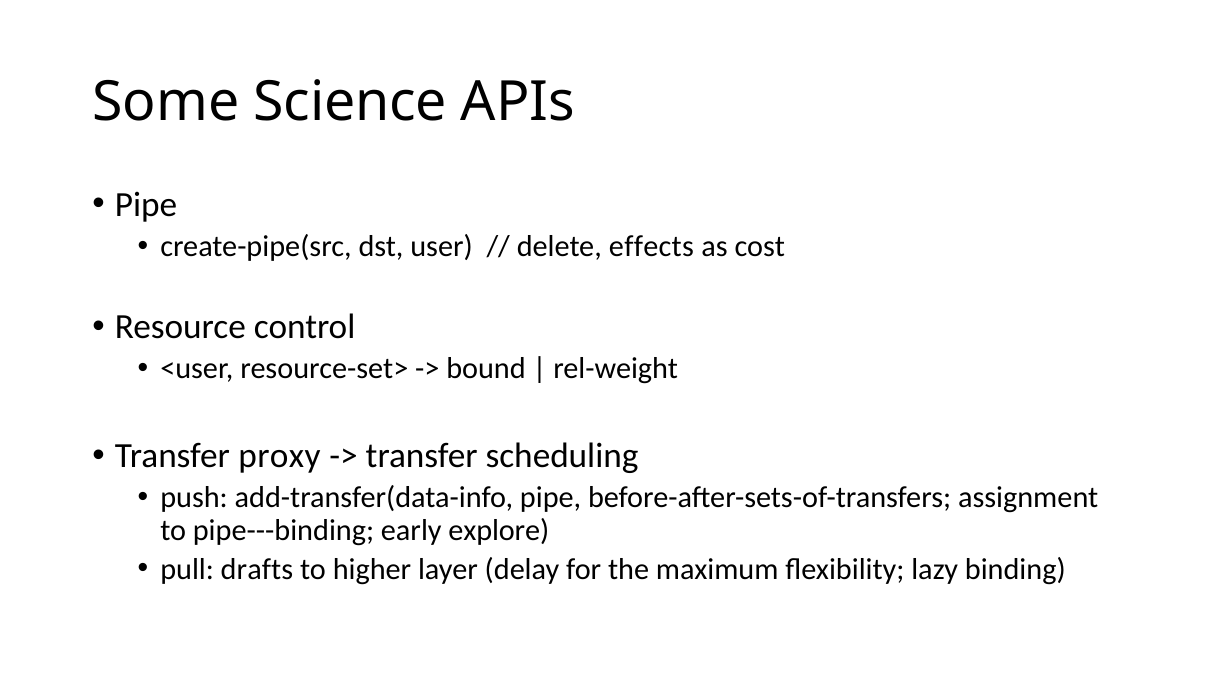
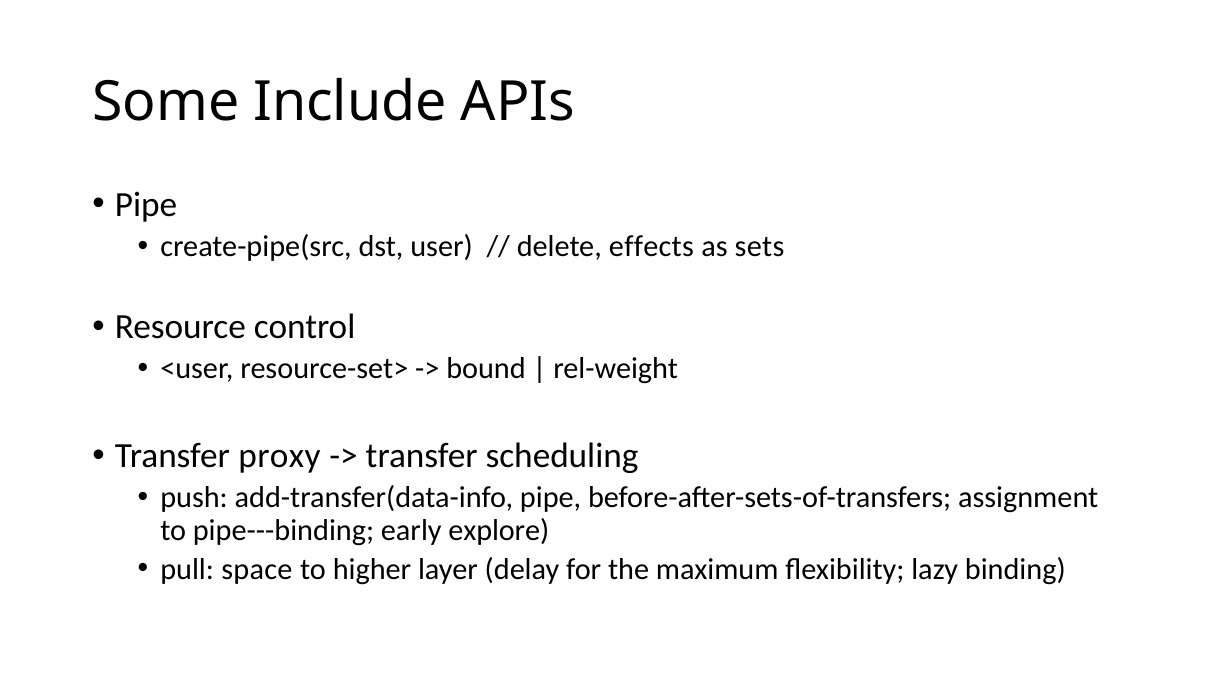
Science: Science -> Include (350, 102)
cost: cost -> sets (760, 246)
drafts: drafts -> space (257, 569)
